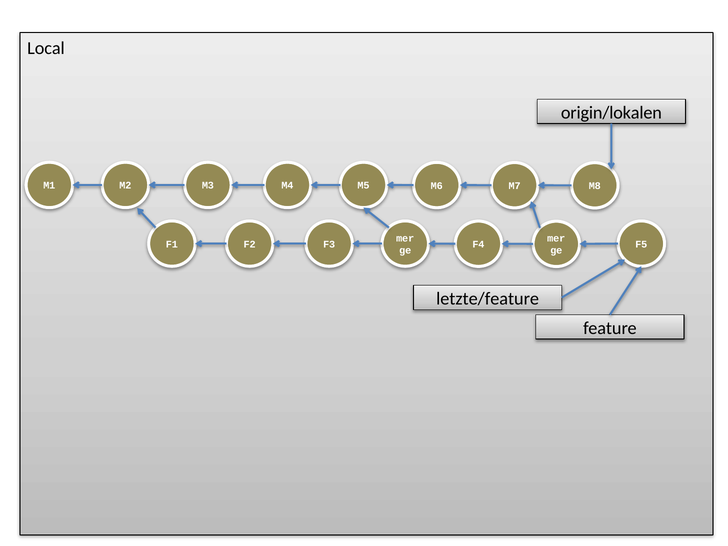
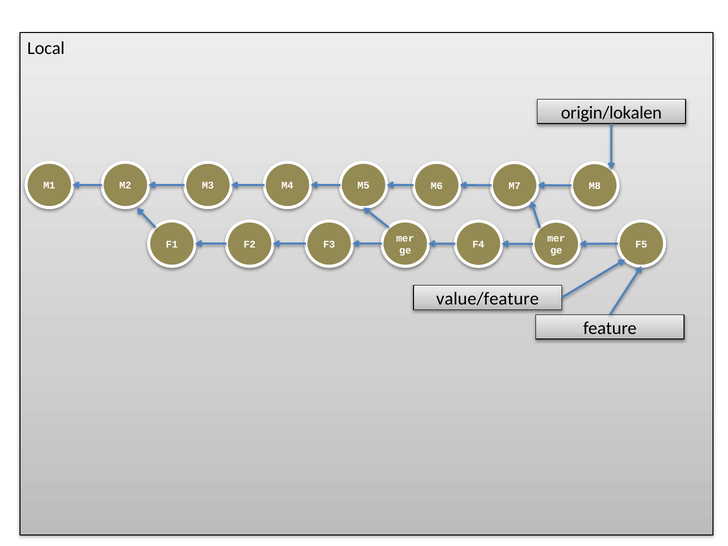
letzte/feature: letzte/feature -> value/feature (488, 299)
